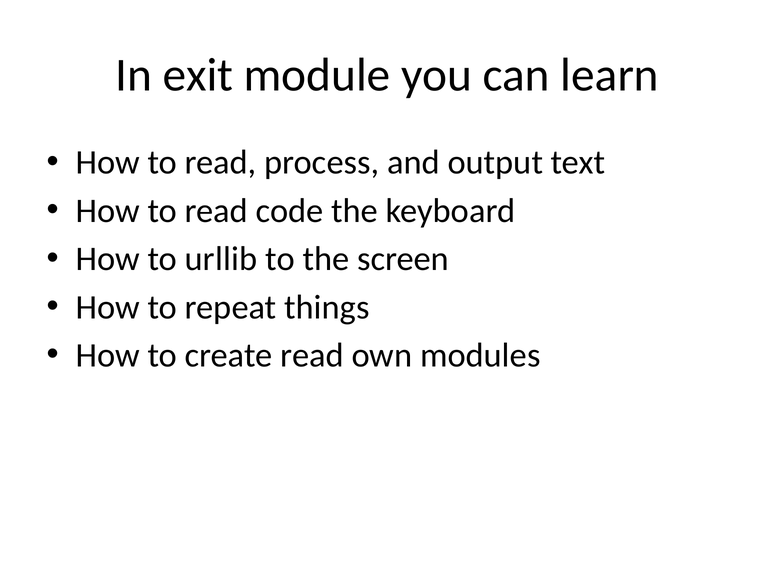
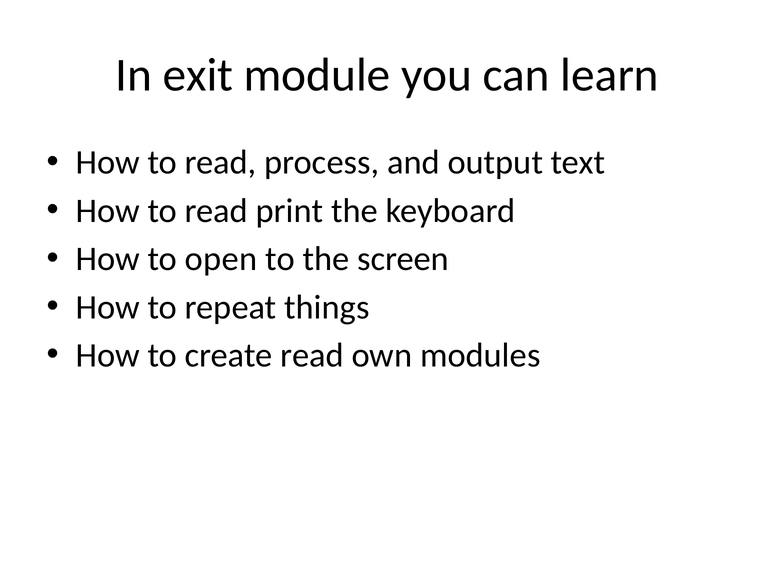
code: code -> print (290, 211)
urllib: urllib -> open (221, 259)
